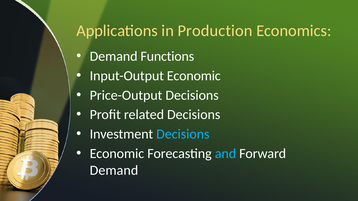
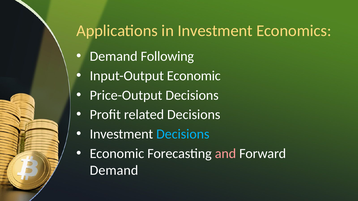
in Production: Production -> Investment (215, 31)
Functions: Functions -> Following (167, 56)
and colour: light blue -> pink (225, 154)
